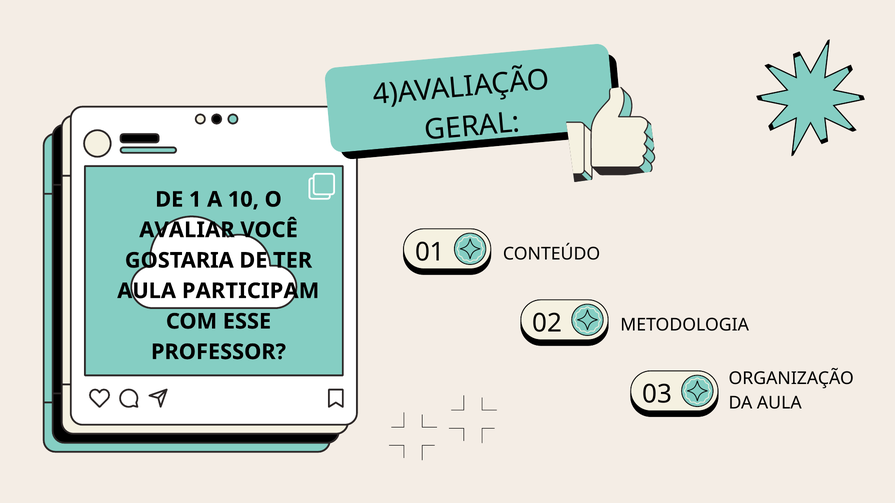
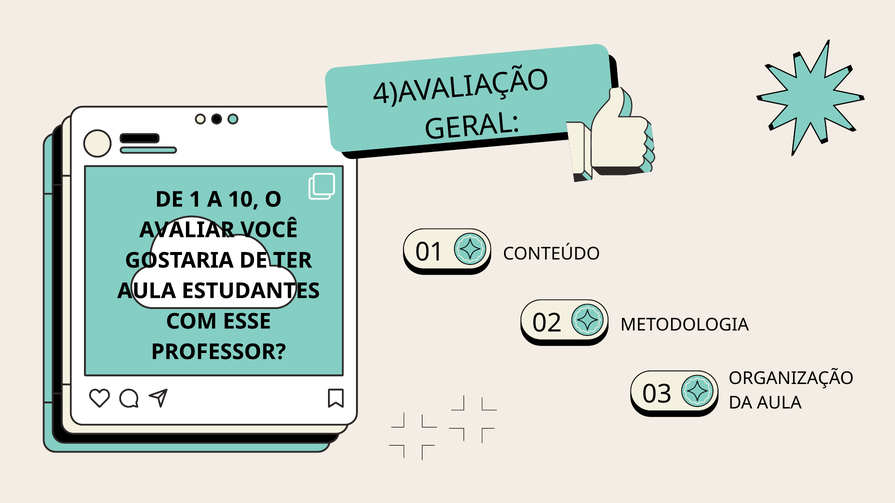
PARTICIPAM: PARTICIPAM -> ESTUDANTES (251, 291)
